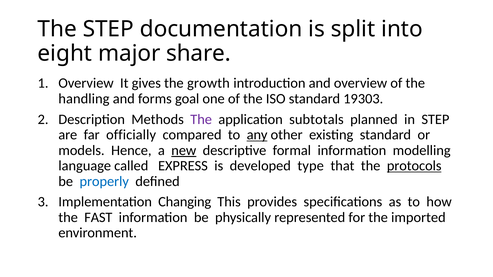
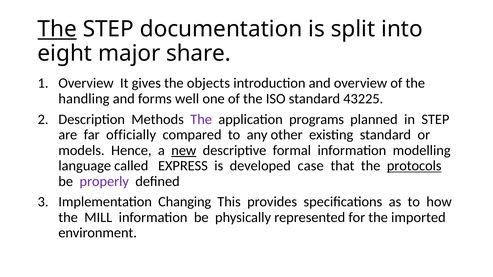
The underline: none -> present (57, 29)
growth: growth -> objects (208, 83)
goal: goal -> well (187, 99)
19303: 19303 -> 43225 (363, 99)
subtotals: subtotals -> programs (317, 119)
any underline: present -> none (257, 135)
type: type -> case (311, 166)
properly colour: blue -> purple (104, 181)
FAST: FAST -> MILL (98, 218)
